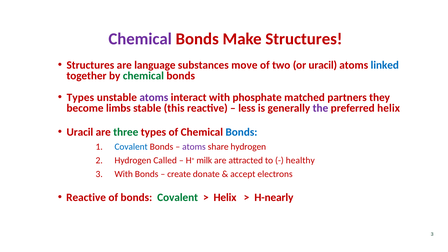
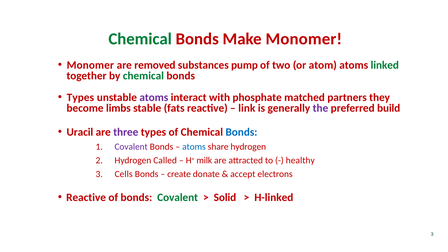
Chemical colour: purple -> green (140, 39)
Make Structures: Structures -> Monomer (304, 39)
Structures: Structures -> Monomer (90, 65)
language: language -> removed (155, 65)
move: move -> pump (244, 65)
or uracil: uracil -> atom (323, 65)
linked colour: blue -> green (385, 65)
this: this -> fats (174, 108)
less: less -> link (247, 108)
preferred helix: helix -> build (389, 108)
three colour: green -> purple (126, 132)
Covalent colour: blue -> purple (131, 147)
atoms colour: purple -> blue (194, 147)
With: With -> Cells (124, 174)
Helix: Helix -> Solid (225, 197)
H-nearly: H-nearly -> H-linked (274, 197)
